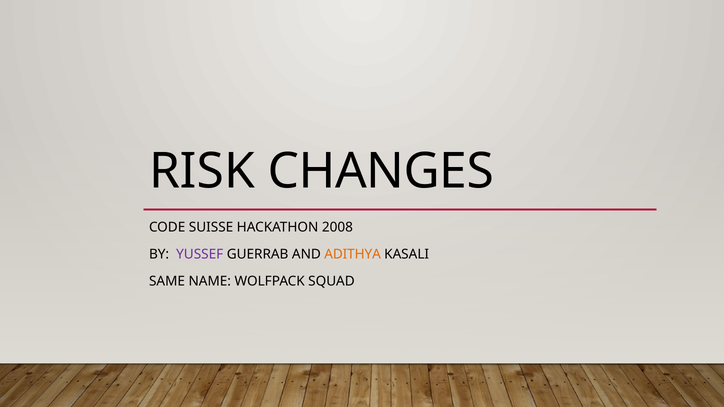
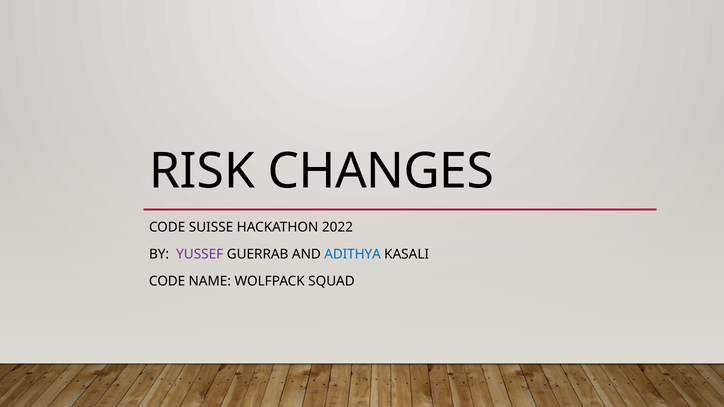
2008: 2008 -> 2022 (337, 227)
ADITHYA colour: orange -> blue (353, 255)
SAME: SAME -> CODE (167, 282)
